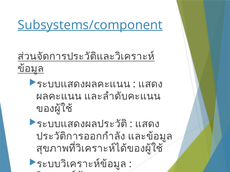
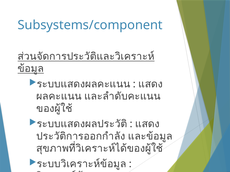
Subsystems/component underline: present -> none (90, 25)
